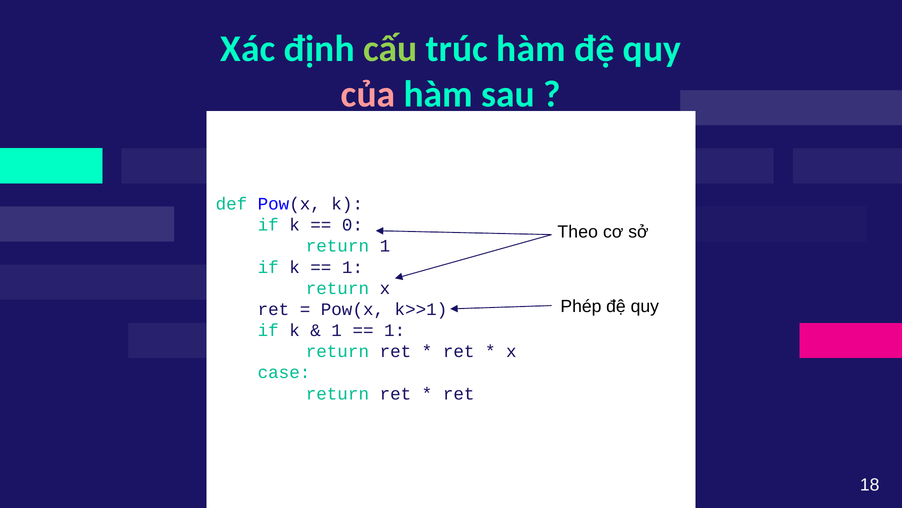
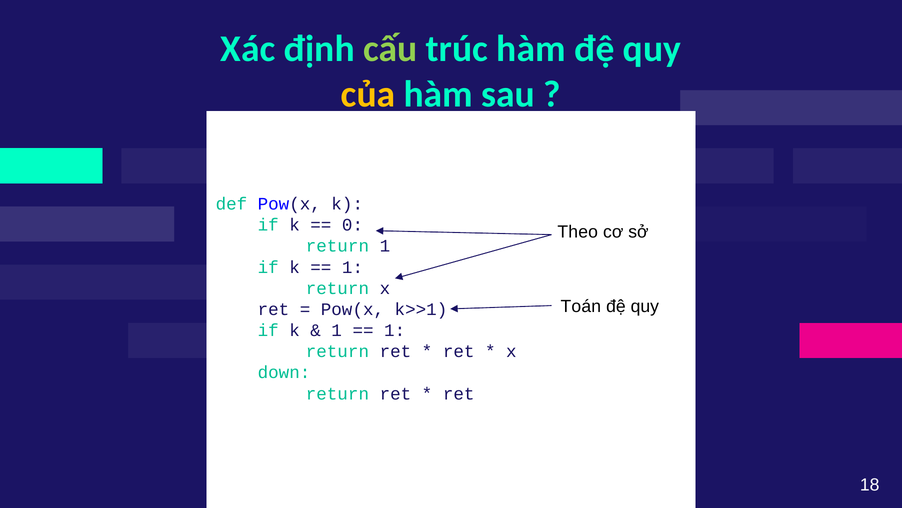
của colour: pink -> yellow (368, 94)
Phép: Phép -> Toán (581, 306)
case: case -> down (284, 372)
